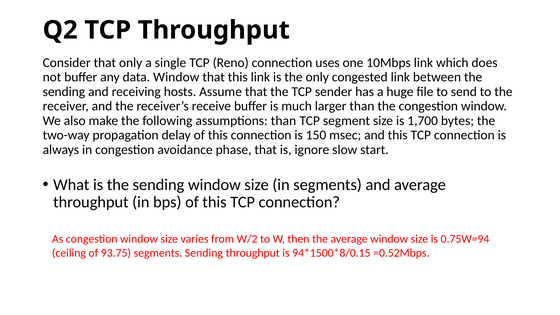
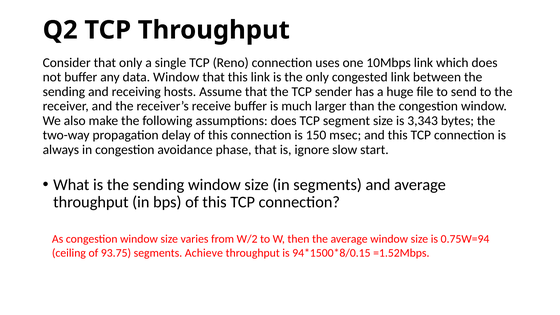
assumptions than: than -> does (284, 121)
1,700: 1,700 -> 3,343 (423, 121)
segments Sending: Sending -> Achieve (204, 253)
=0.52Mbps: =0.52Mbps -> =1.52Mbps (401, 253)
